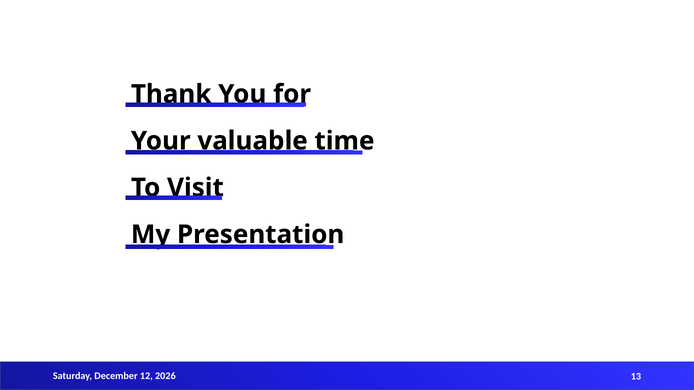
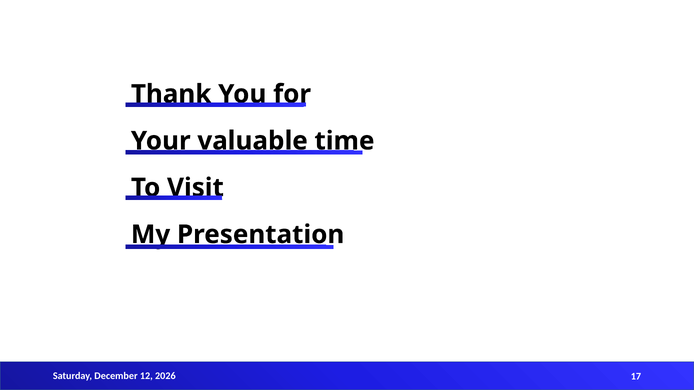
13: 13 -> 17 (636, 377)
